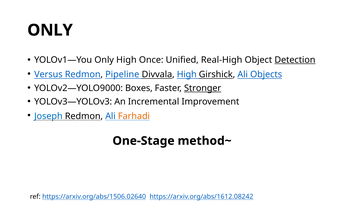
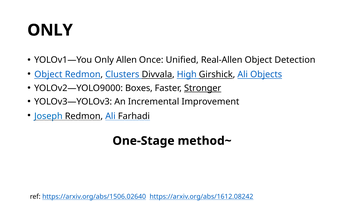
Only High: High -> Allen (126, 60)
Real-High: Real-High -> Real-Allen (222, 60)
Detection underline: present -> none (295, 60)
Versus: Versus -> Object (48, 75)
Pipeline: Pipeline -> Clusters (122, 75)
Farhadi colour: orange -> black (134, 116)
